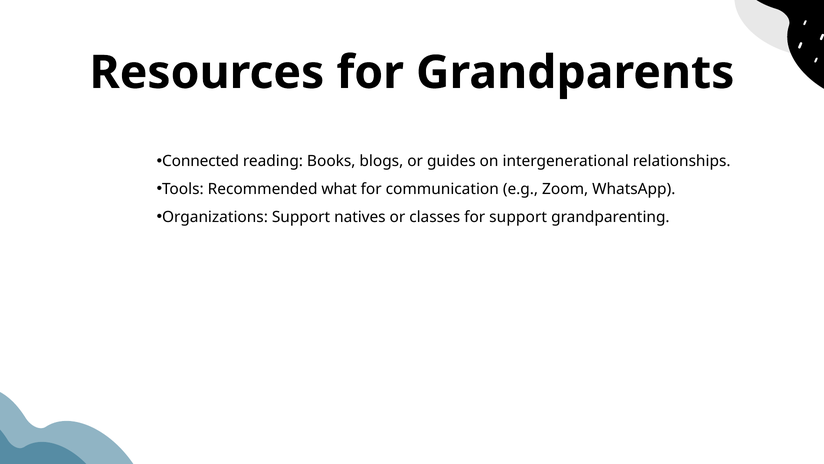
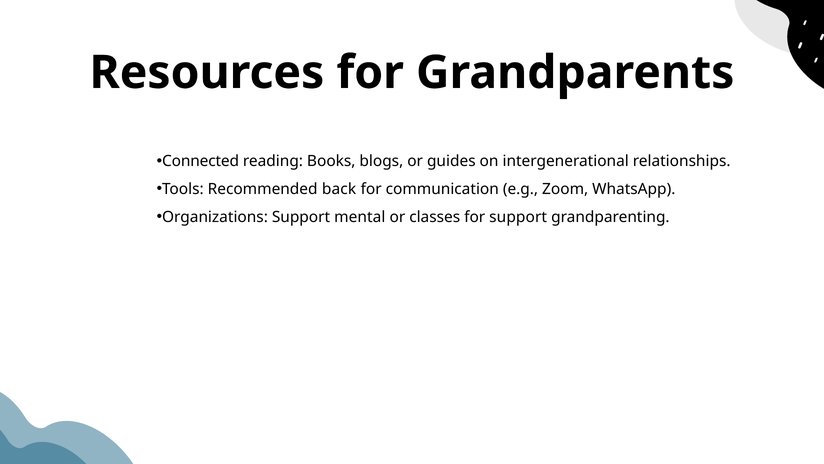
what: what -> back (339, 189)
natives: natives -> mental (360, 217)
